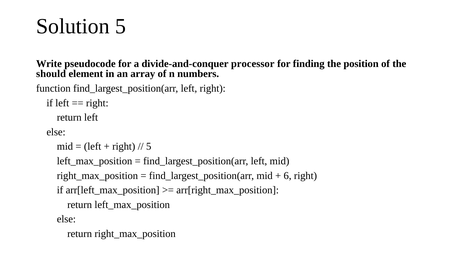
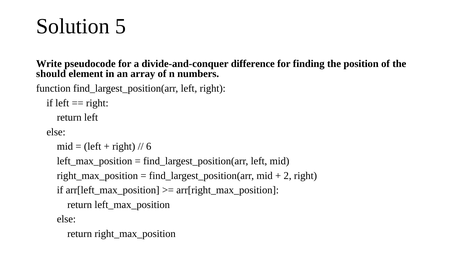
processor: processor -> difference (253, 64)
5: 5 -> 6 (149, 146)
6: 6 -> 2 (288, 175)
